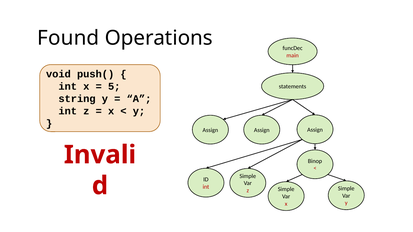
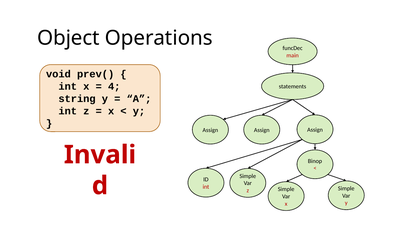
Found: Found -> Object (68, 38)
push(: push( -> prev( (96, 74)
5: 5 -> 4 (114, 87)
